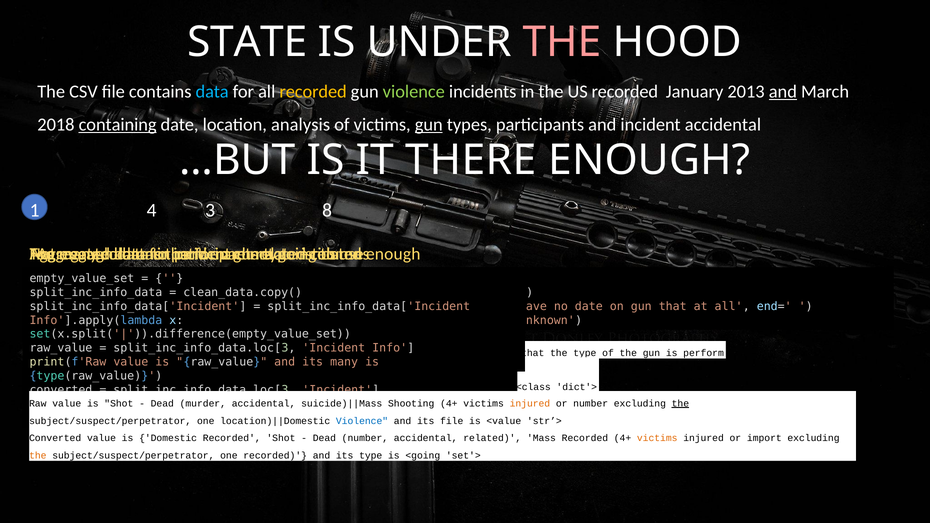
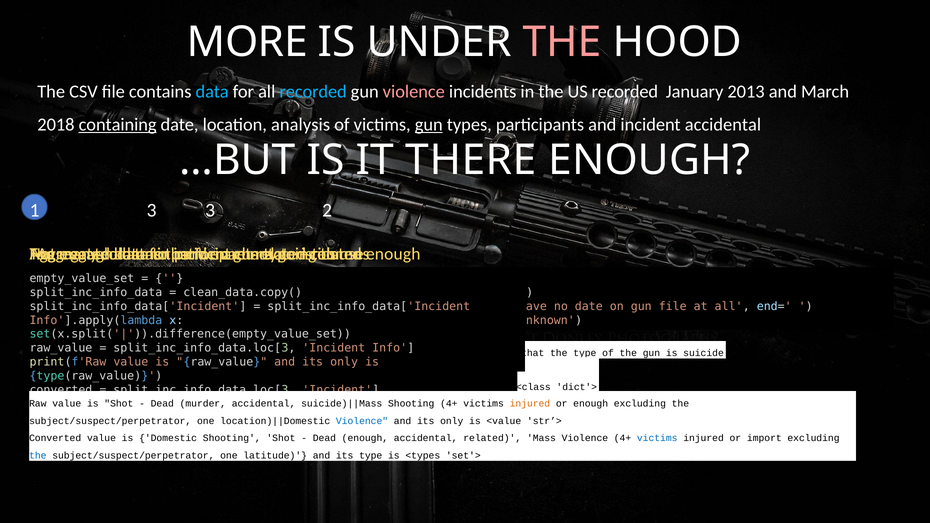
STATE: STATE -> MORE (247, 42)
recorded colour: yellow -> light blue (313, 92)
violence colour: light green -> pink (414, 92)
and underline: present -> none (783, 92)
1 4: 4 -> 3 (152, 210)
3 8: 8 -> 2 (327, 210)
gun that: that -> file (673, 306)
is perform: perform -> suicide (704, 353)
raw_value and its many: many -> only (344, 362)
or number: number -> enough (591, 403)
the underline: present -> none (680, 403)
file: file -> only (452, 421)
Domestic Recorded: Recorded -> Shooting (232, 438)
Dead number: number -> enough (365, 438)
Mass Recorded: Recorded -> Violence (585, 438)
victims colour: orange -> blue (657, 438)
the colour: orange -> blue (38, 456)
one recorded: recorded -> latitude (275, 456)
<going: <going -> <types (423, 456)
